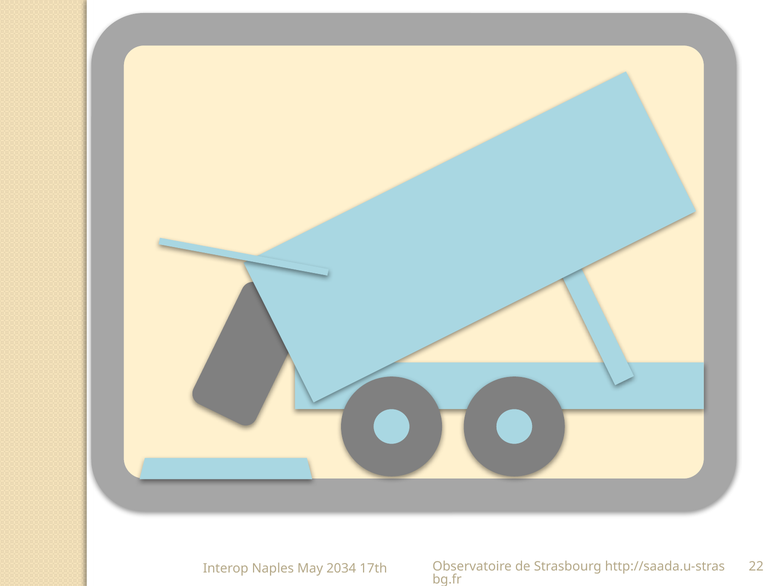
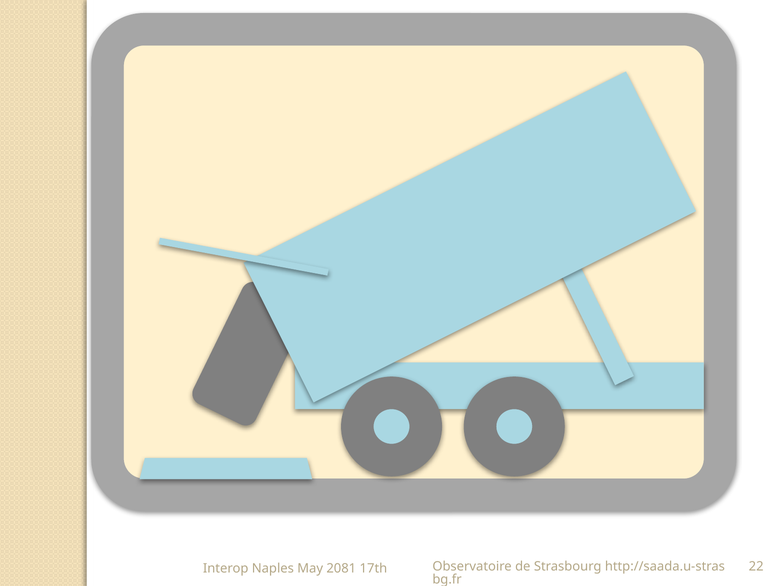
2034: 2034 -> 2081 (341, 569)
